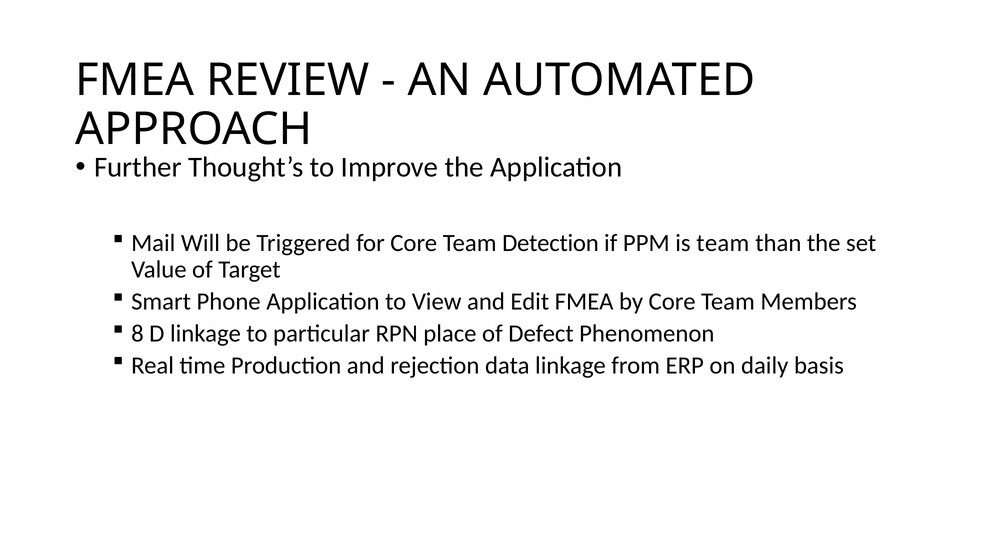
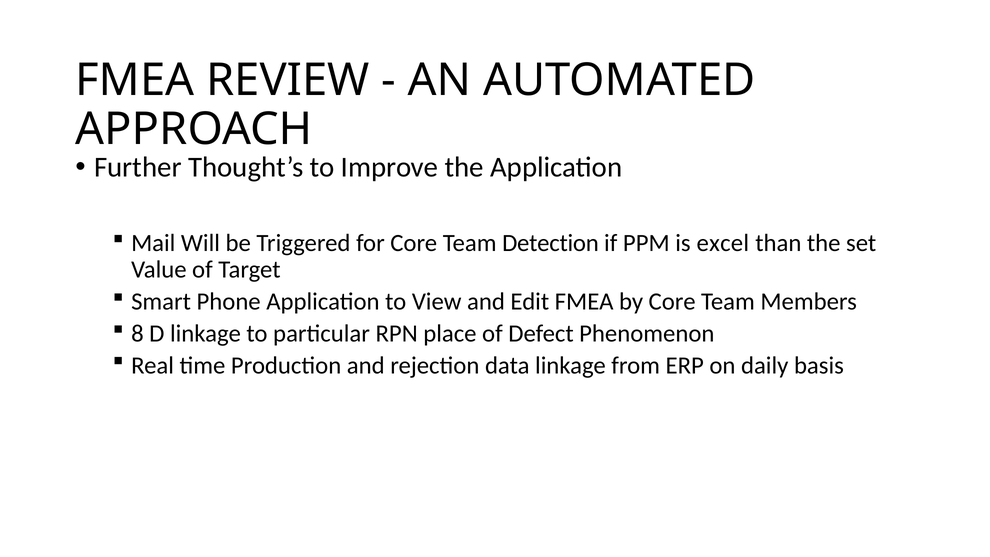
is team: team -> excel (723, 243)
